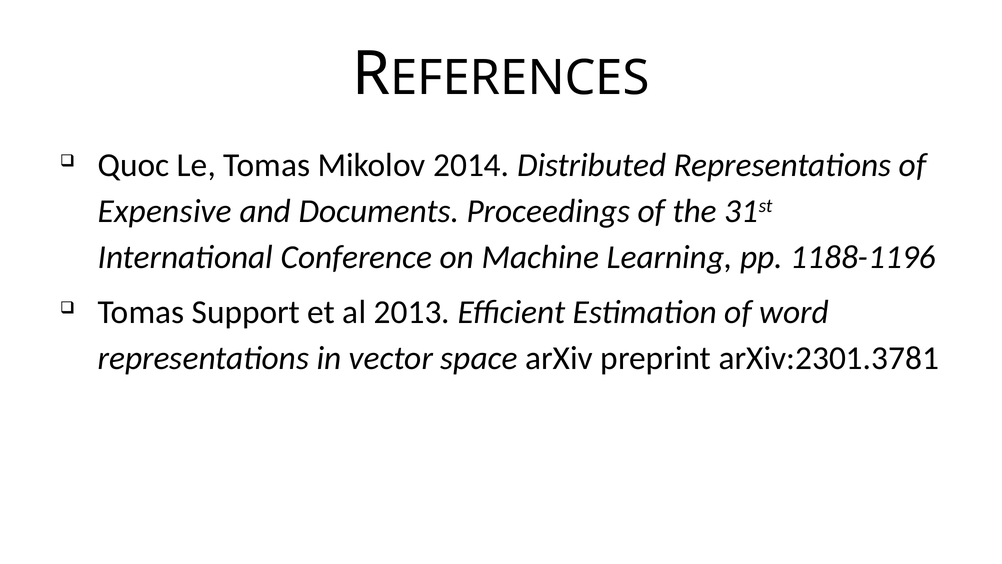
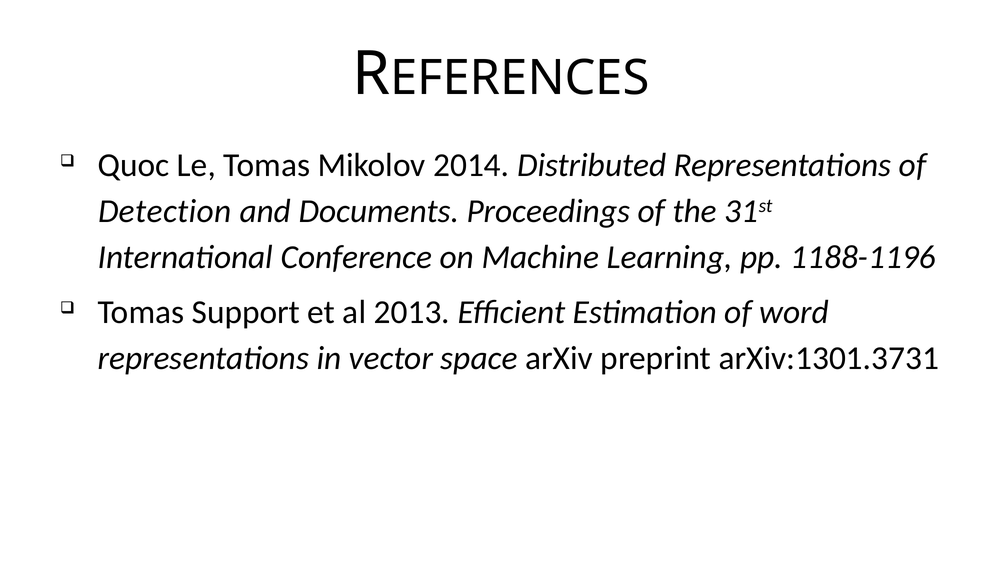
Expensive: Expensive -> Detection (165, 211)
arXiv:2301.3781: arXiv:2301.3781 -> arXiv:1301.3731 (829, 358)
